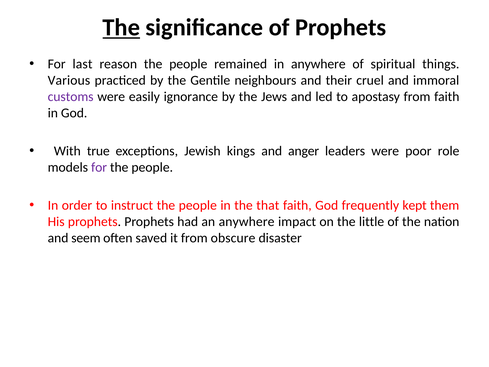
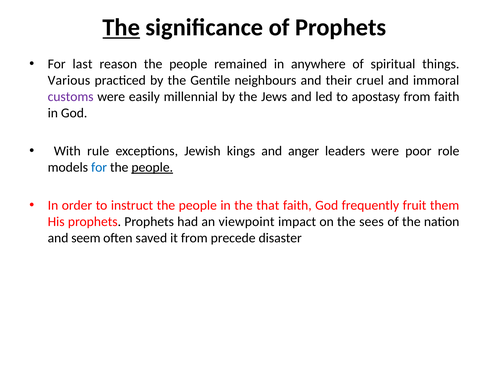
ignorance: ignorance -> millennial (191, 97)
true: true -> rule (98, 151)
for colour: purple -> blue (99, 167)
people underline: none -> present (152, 167)
kept: kept -> fruit (415, 205)
an anywhere: anywhere -> viewpoint (247, 222)
little: little -> sees (371, 222)
obscure: obscure -> precede (233, 238)
